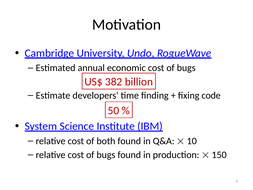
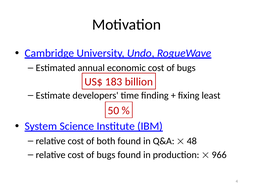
382: 382 -> 183 (114, 82)
code: code -> least (211, 95)
10: 10 -> 48 (192, 141)
150: 150 -> 966 (219, 155)
